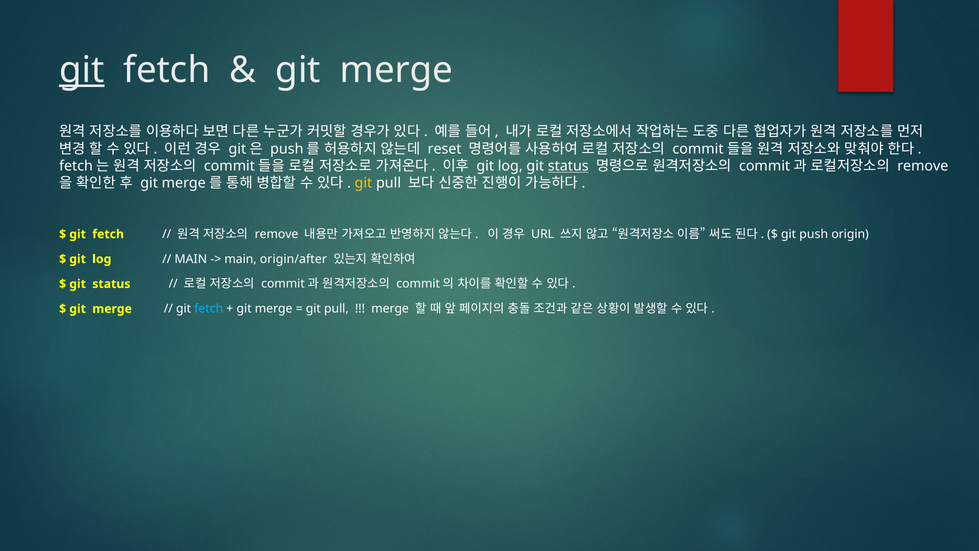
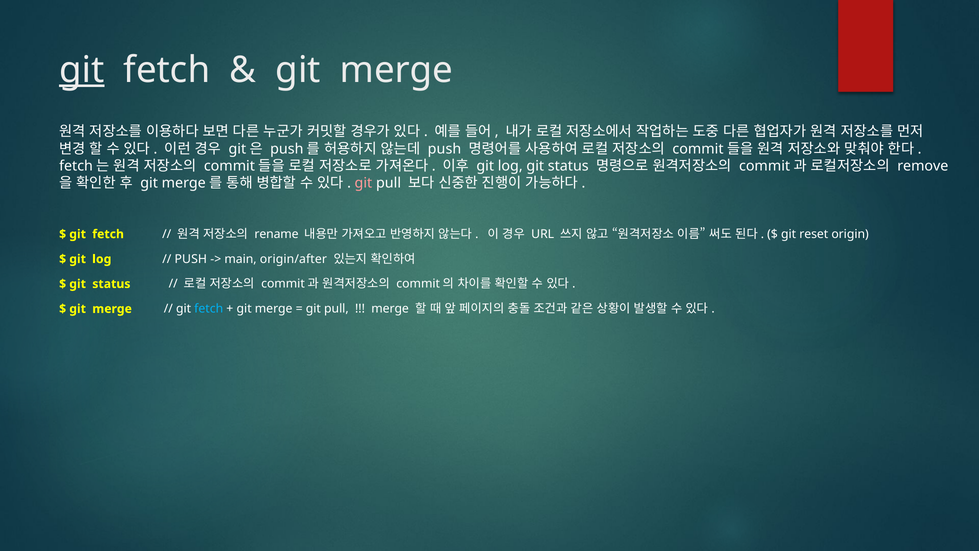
reset: reset -> push (444, 149)
status underline: present -> none (568, 166)
git colour: yellow -> pink (363, 183)
remove: remove -> rename (277, 234)
push: push -> reset (814, 234)
MAIN: MAIN -> PUSH (191, 259)
